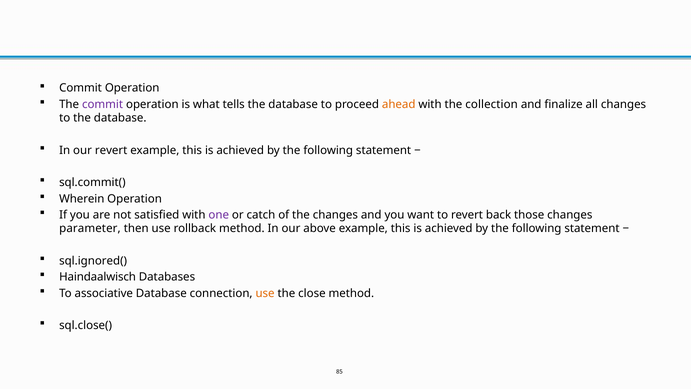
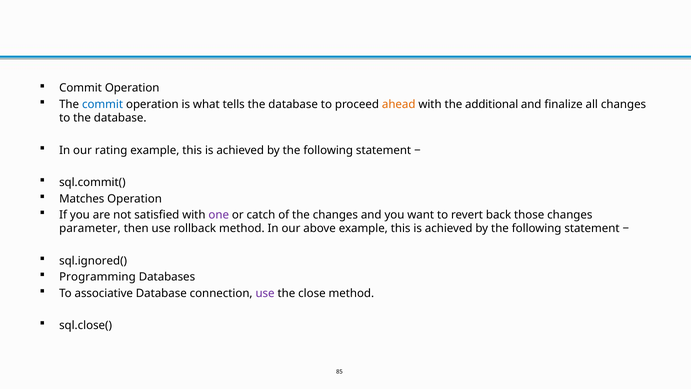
commit colour: purple -> blue (103, 104)
collection: collection -> additional (492, 104)
our revert: revert -> rating (111, 150)
Wherein: Wherein -> Matches (82, 199)
Haindaalwisch: Haindaalwisch -> Programming (97, 277)
use colour: orange -> purple (265, 293)
